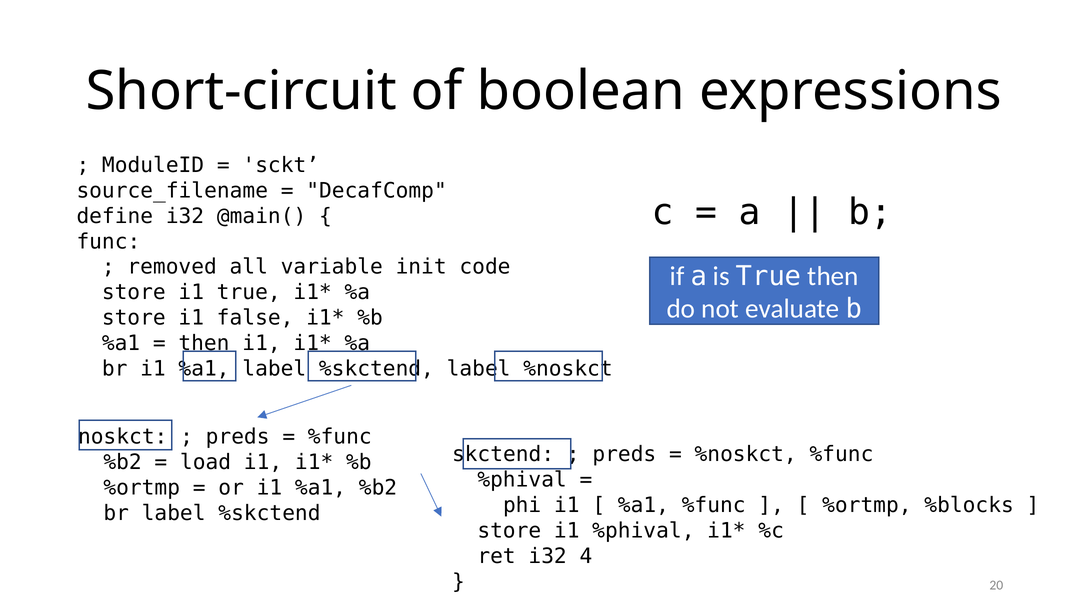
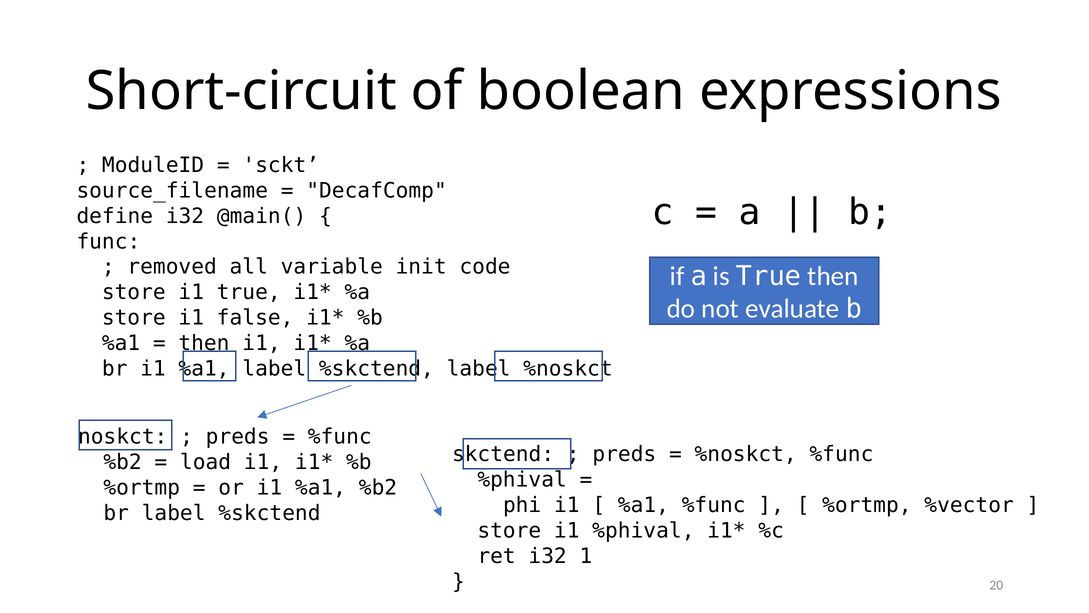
%blocks: %blocks -> %vector (969, 505)
4: 4 -> 1 (586, 556)
